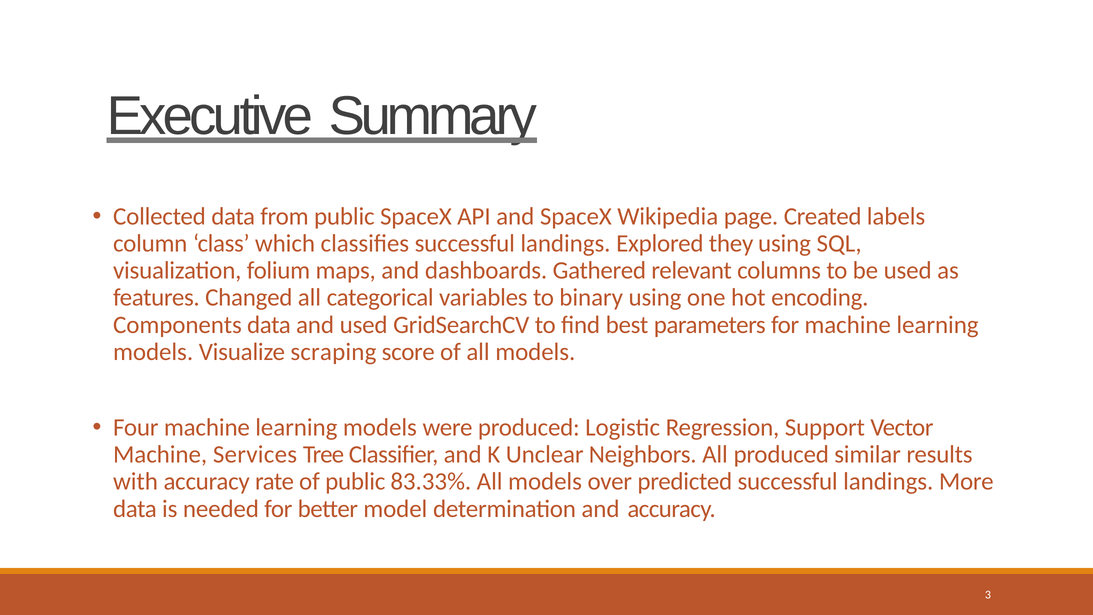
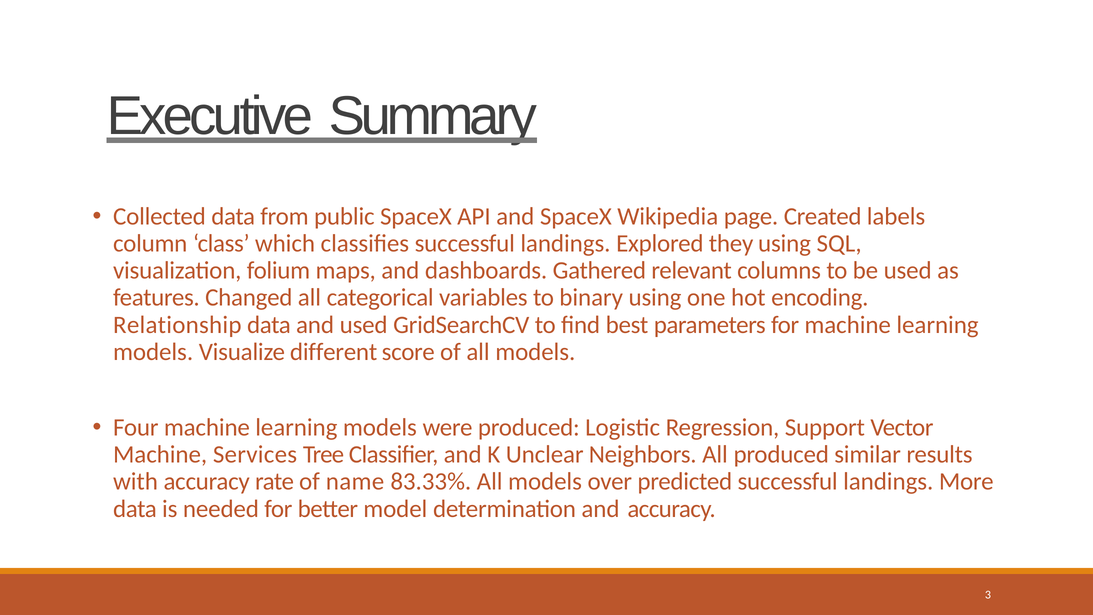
Components: Components -> Relationship (177, 325)
scraping: scraping -> different (334, 352)
of public: public -> name (355, 482)
